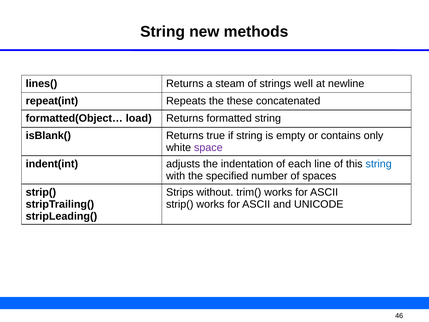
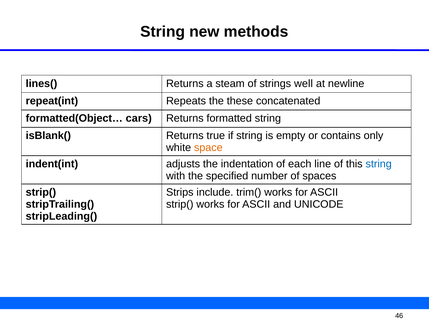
load: load -> cars (139, 118)
space colour: purple -> orange (208, 148)
without: without -> include (215, 192)
